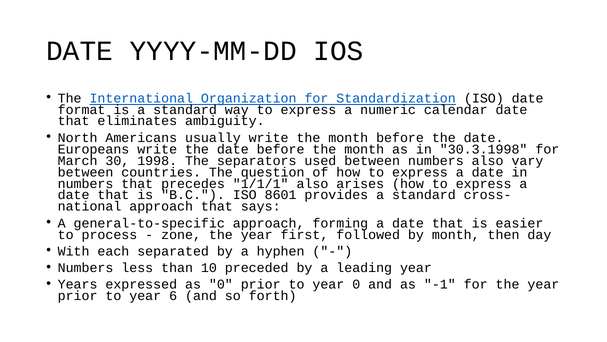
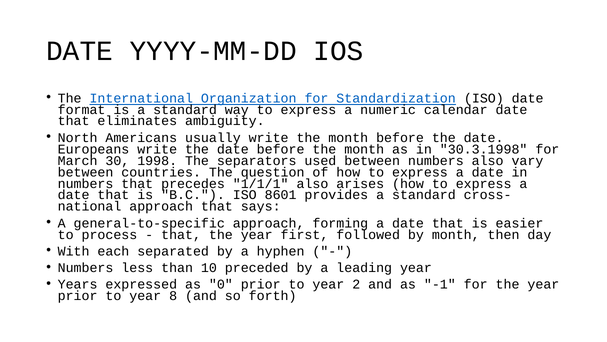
zone: zone -> that (181, 234)
year 0: 0 -> 2 (356, 284)
6: 6 -> 8 (173, 295)
